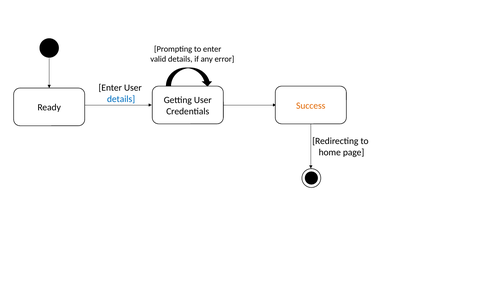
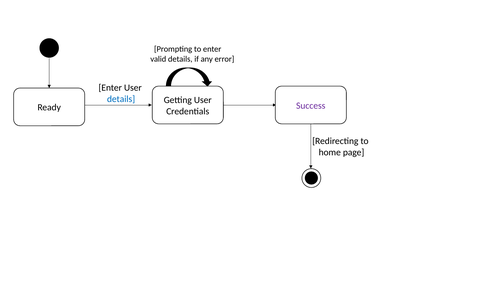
Success colour: orange -> purple (311, 106)
